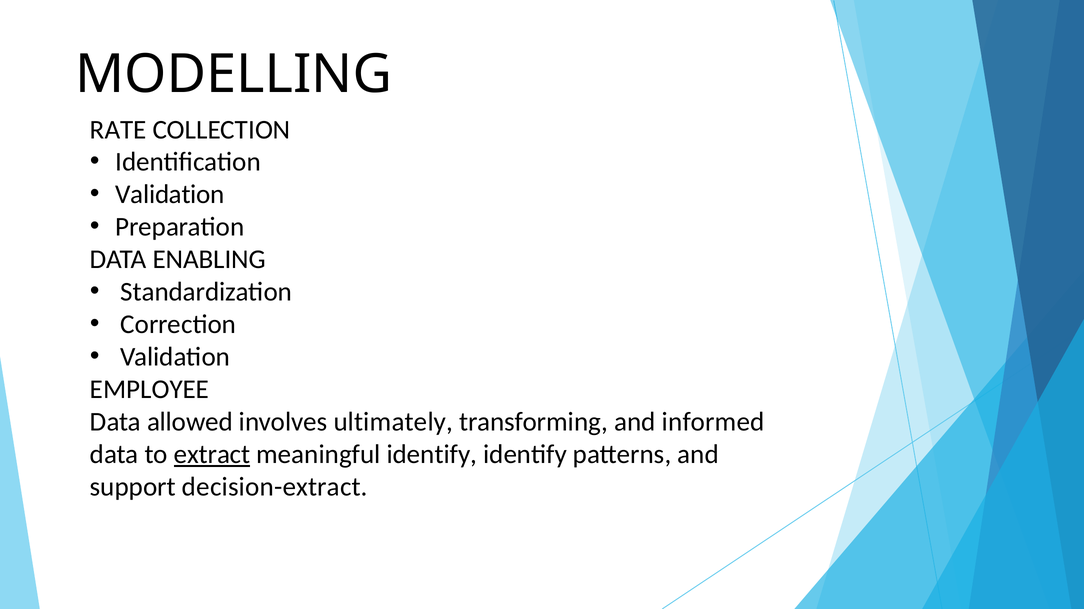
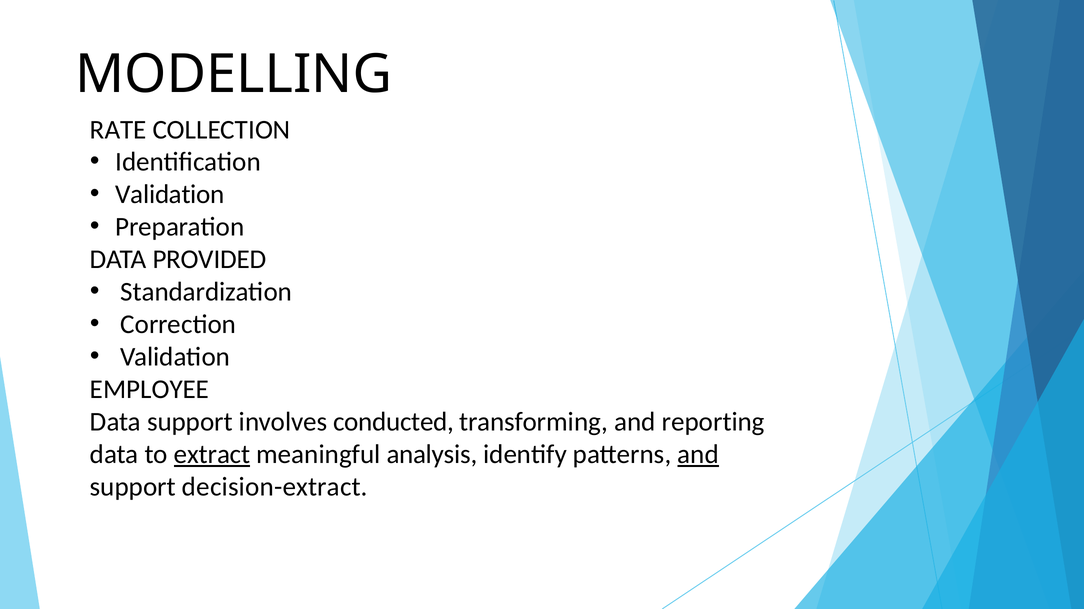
ENABLING: ENABLING -> PROVIDED (209, 260)
Data allowed: allowed -> support (190, 422)
ultimately: ultimately -> conducted (393, 422)
informed: informed -> reporting (713, 422)
meaningful identify: identify -> analysis (432, 455)
and underline: none -> present (698, 455)
